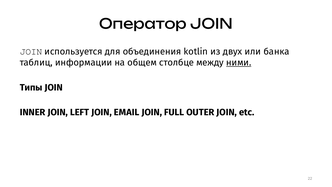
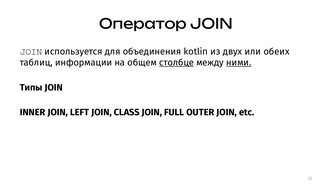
банка: банка -> обеих (277, 51)
столбце underline: none -> present (177, 62)
EMAIL: EMAIL -> CLASS (127, 112)
